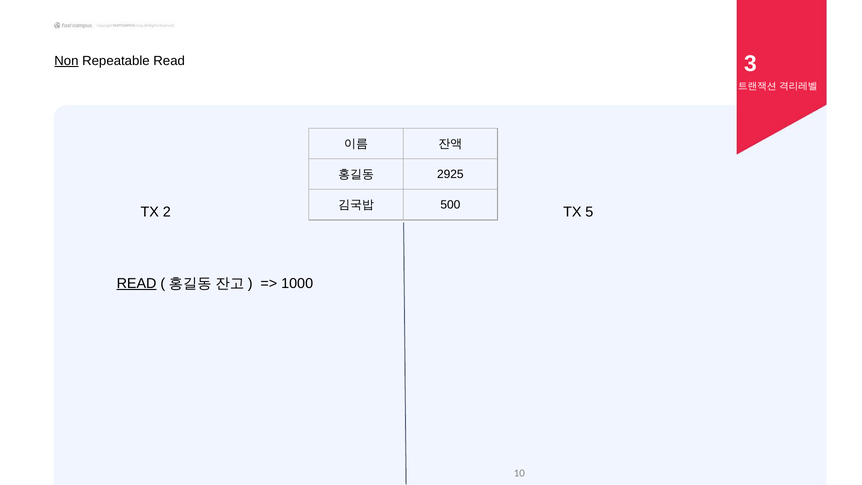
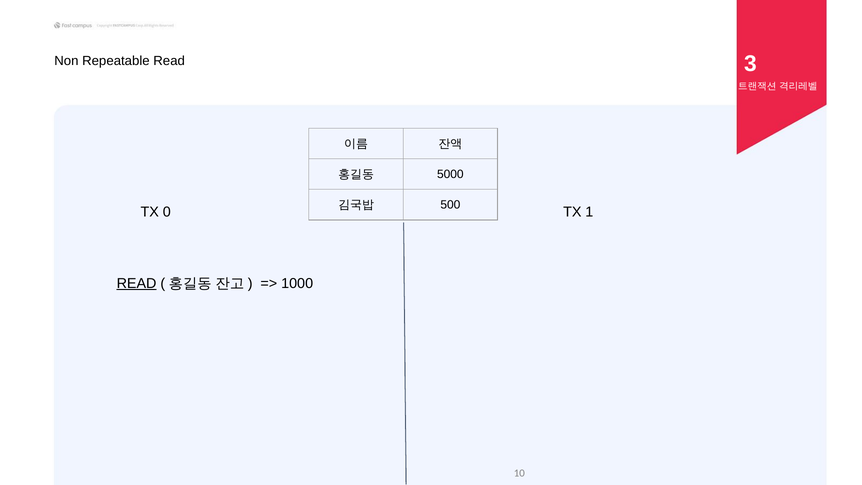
Non underline: present -> none (66, 61)
2925: 2925 -> 5000 (450, 174)
2: 2 -> 0 (167, 212)
5: 5 -> 1 (589, 212)
